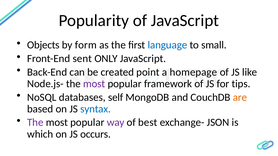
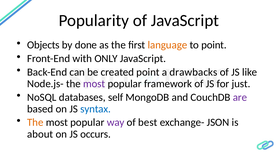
form: form -> done (86, 45)
language colour: blue -> orange (167, 45)
to small: small -> point (214, 45)
sent: sent -> with (82, 59)
homepage: homepage -> drawbacks (193, 72)
tips: tips -> just (241, 84)
are colour: orange -> purple (240, 97)
The colour: purple -> orange (35, 123)
which: which -> about (40, 134)
